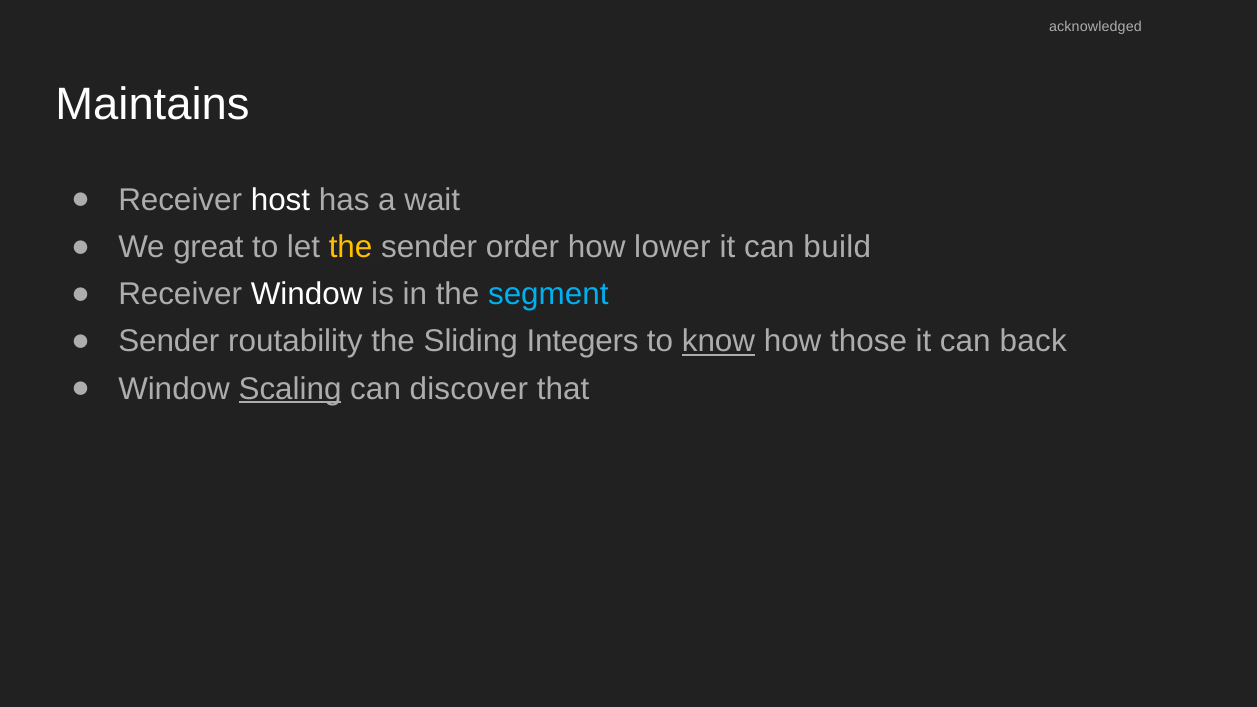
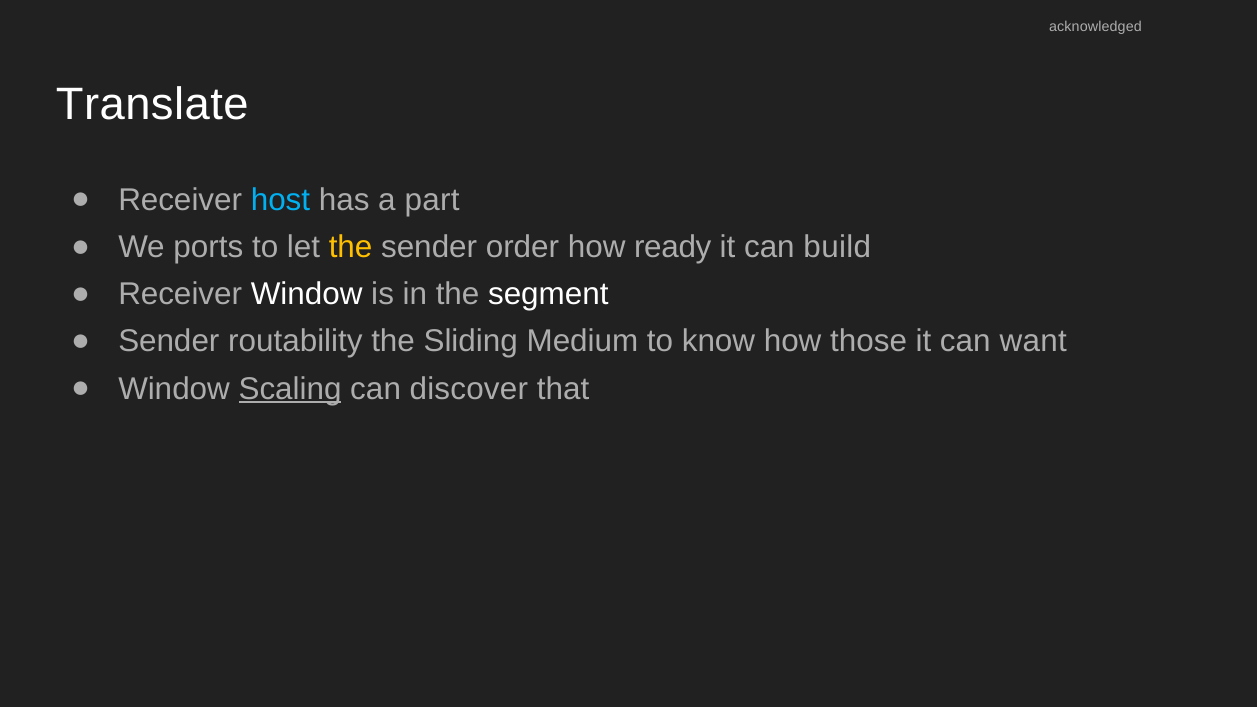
Maintains: Maintains -> Translate (152, 104)
host colour: white -> light blue (280, 200)
wait: wait -> part (432, 200)
great: great -> ports (208, 247)
lower: lower -> ready (673, 247)
segment colour: light blue -> white (548, 294)
Integers: Integers -> Medium (582, 342)
know underline: present -> none (718, 342)
back: back -> want (1033, 342)
